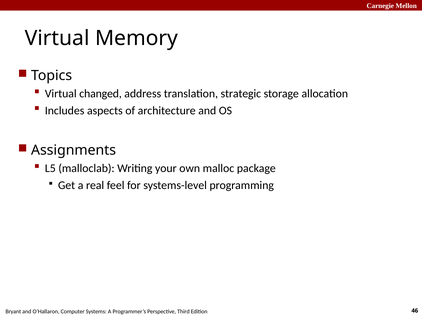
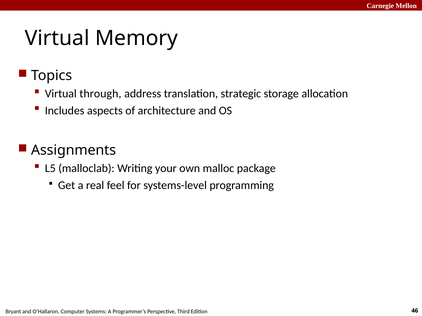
changed: changed -> through (100, 94)
